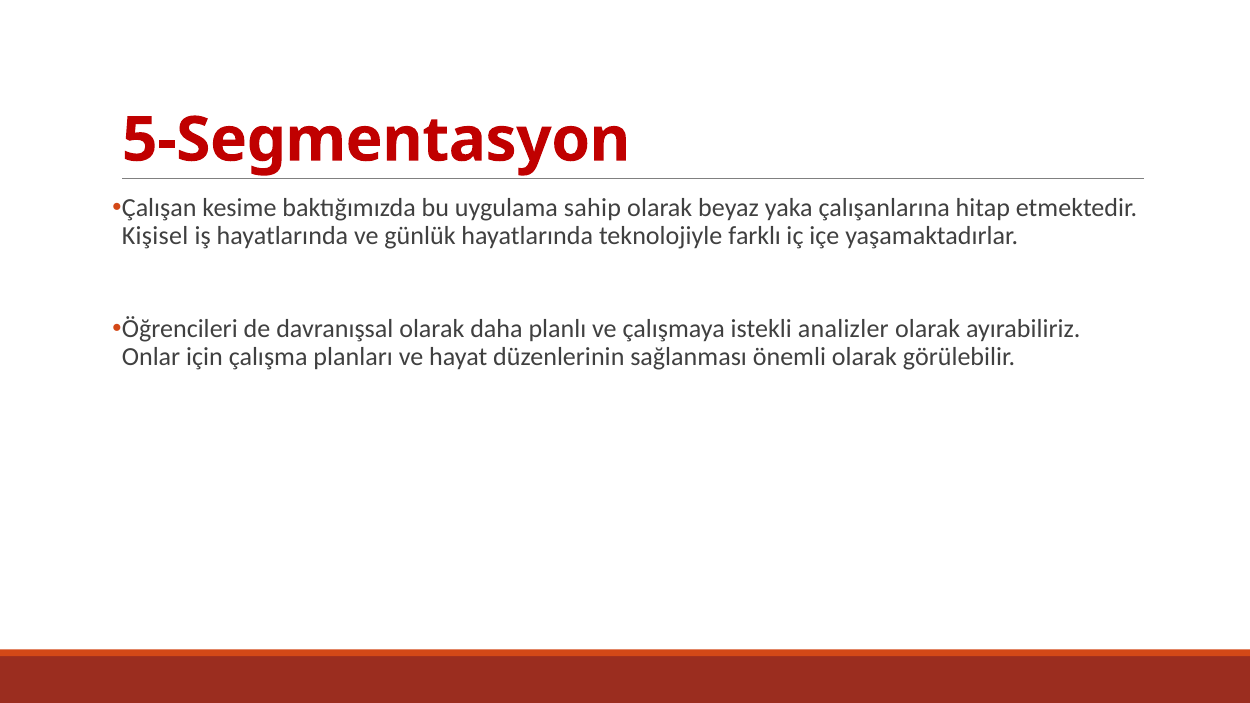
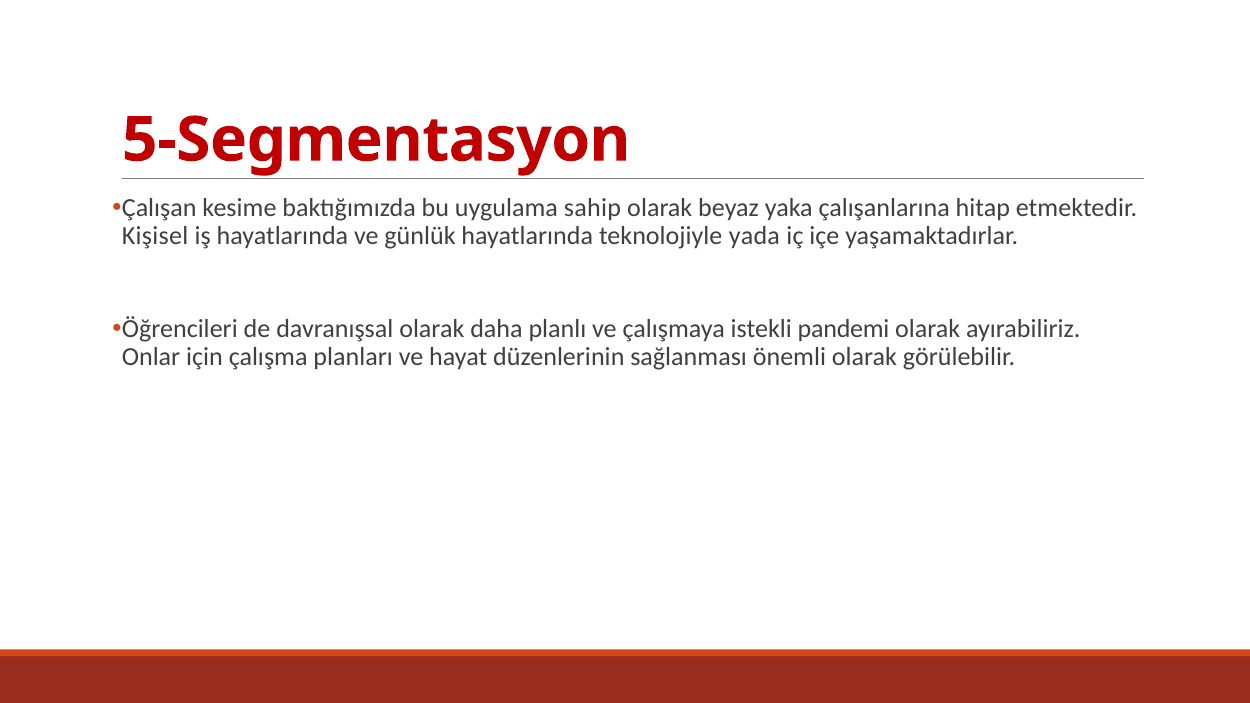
farklı: farklı -> yada (754, 236)
analizler: analizler -> pandemi (844, 329)
